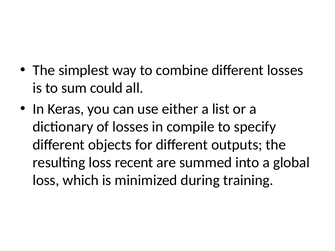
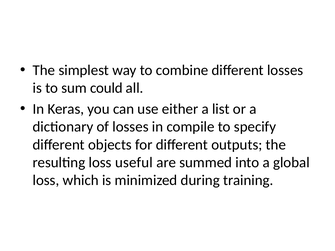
recent: recent -> useful (134, 163)
